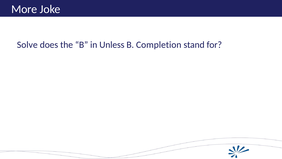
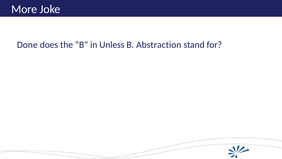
Solve: Solve -> Done (27, 45)
Completion: Completion -> Abstraction (159, 45)
